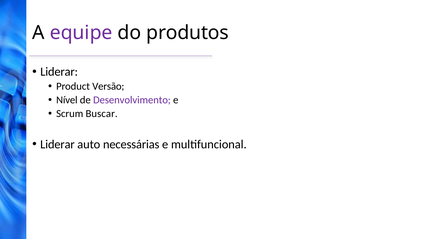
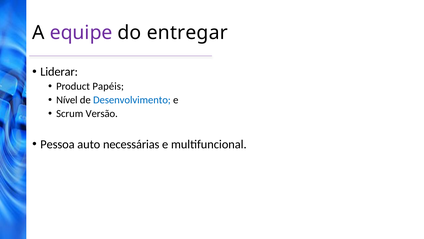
produtos: produtos -> entregar (187, 33)
Versão: Versão -> Papéis (108, 86)
Desenvolvimento colour: purple -> blue (132, 100)
Buscar: Buscar -> Versão (102, 114)
Liderar: Liderar -> Pessoa (57, 144)
